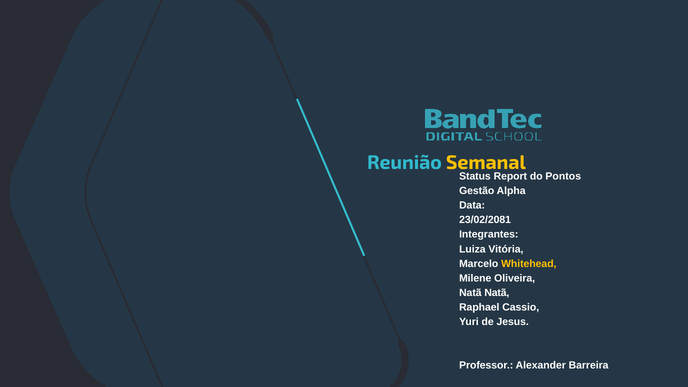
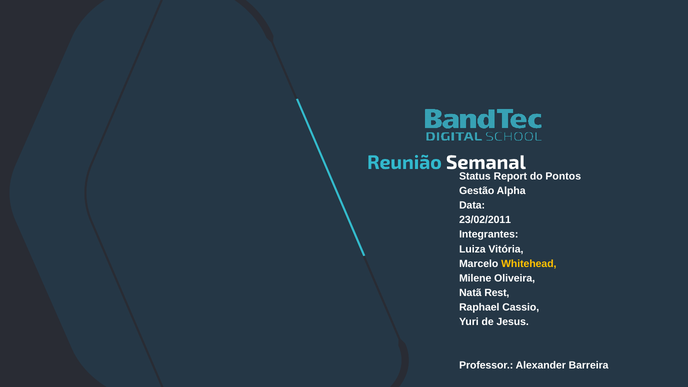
Semanal colour: yellow -> white (486, 162)
23/02/2081: 23/02/2081 -> 23/02/2011 (485, 220)
Natã Natã: Natã -> Rest (497, 293)
